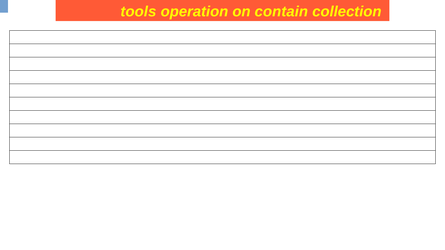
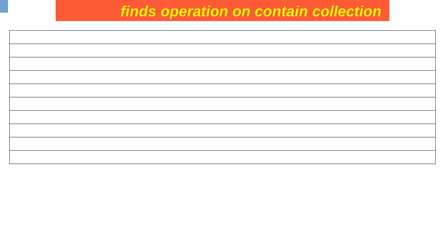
tools: tools -> finds (138, 12)
